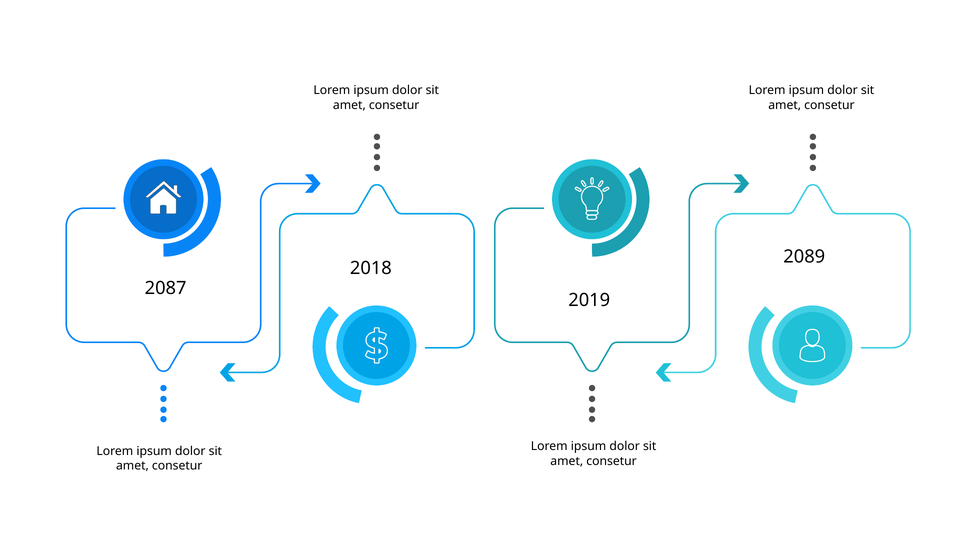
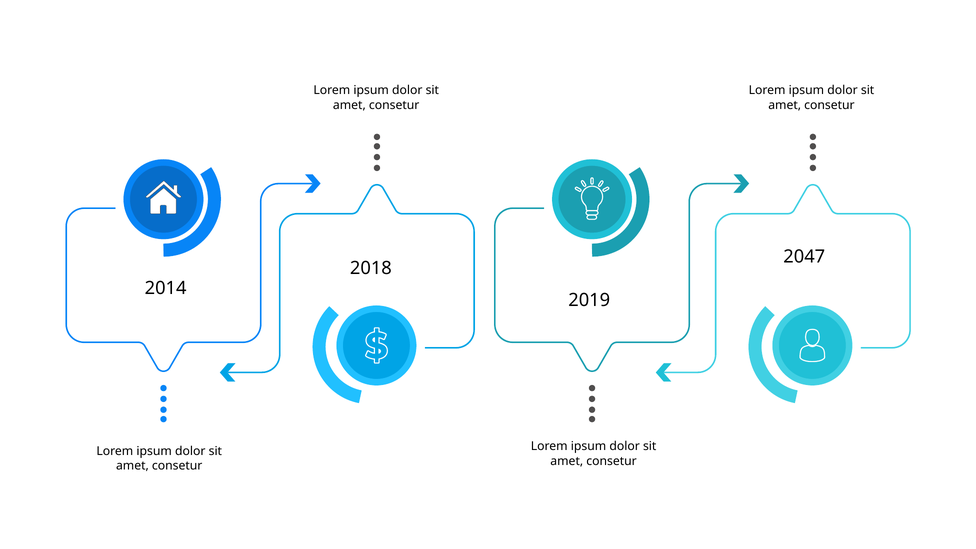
2089: 2089 -> 2047 (804, 256)
2087: 2087 -> 2014 (166, 288)
